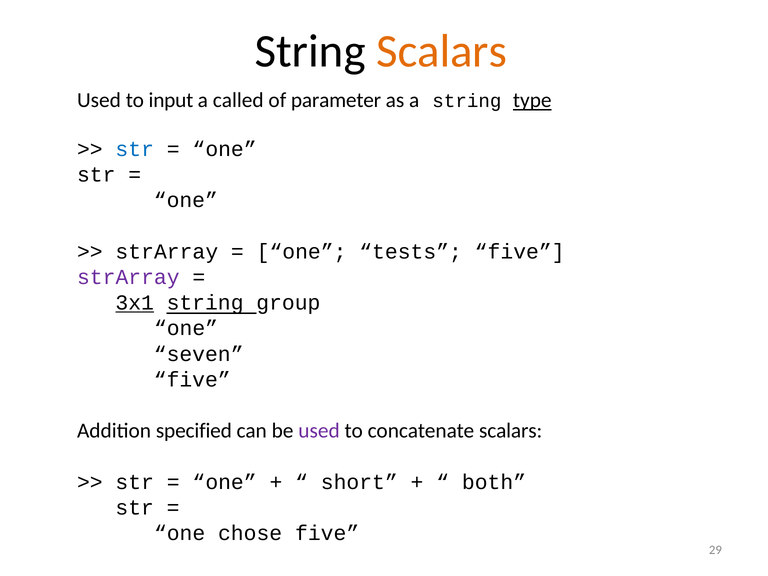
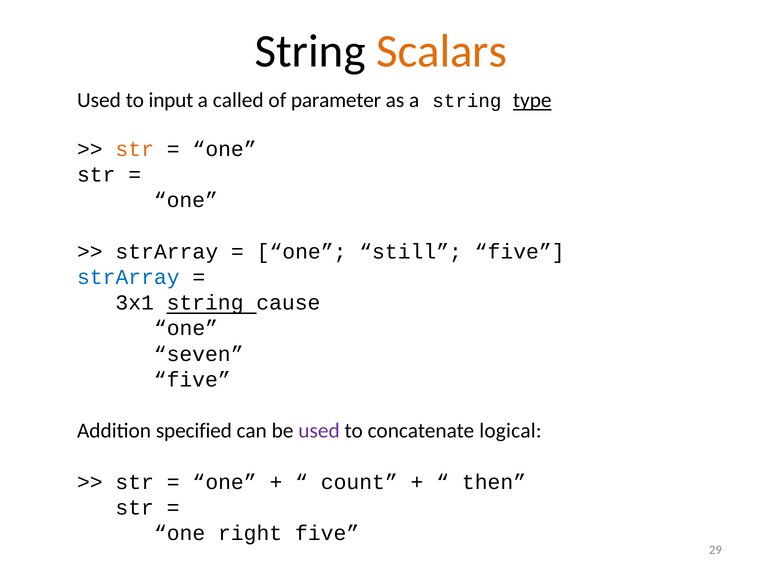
str colour: blue -> orange (135, 149)
tests: tests -> still (411, 252)
strArray colour: purple -> blue (128, 277)
3x1 underline: present -> none (135, 303)
group: group -> cause (288, 303)
concatenate scalars: scalars -> logical (510, 431)
short: short -> count (359, 482)
both: both -> then (494, 482)
chose: chose -> right (250, 533)
